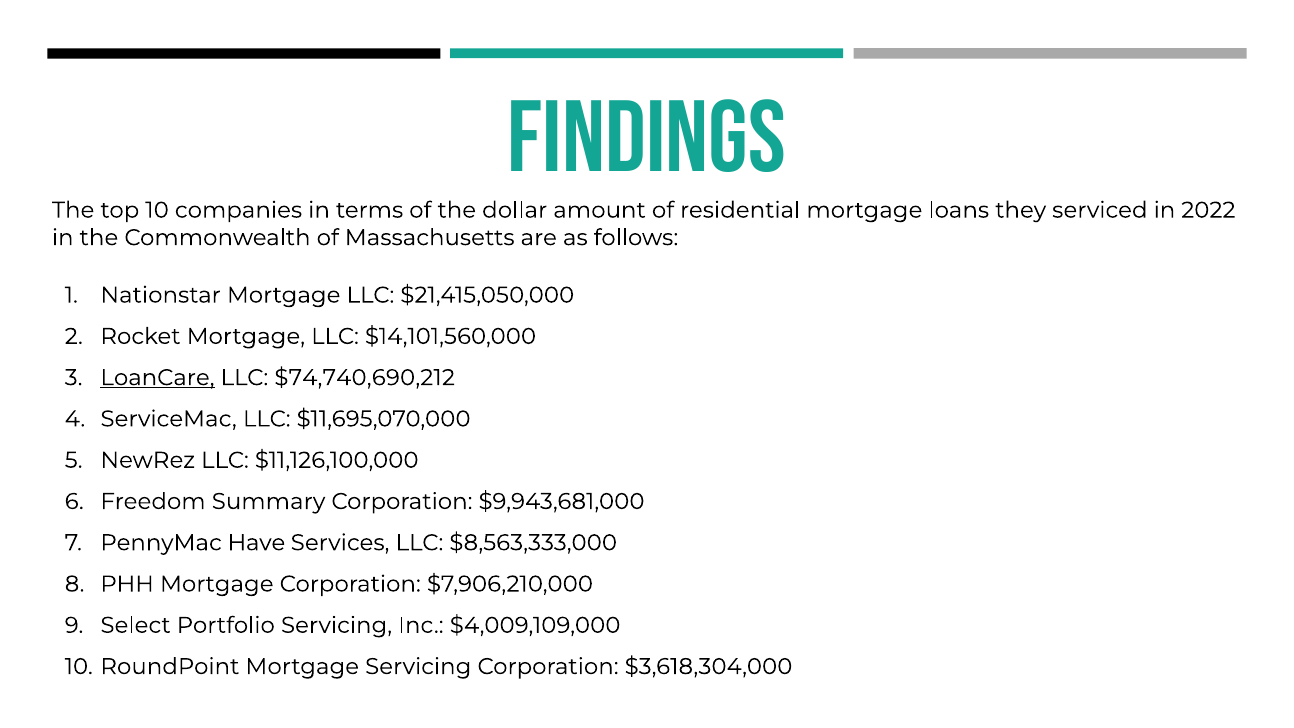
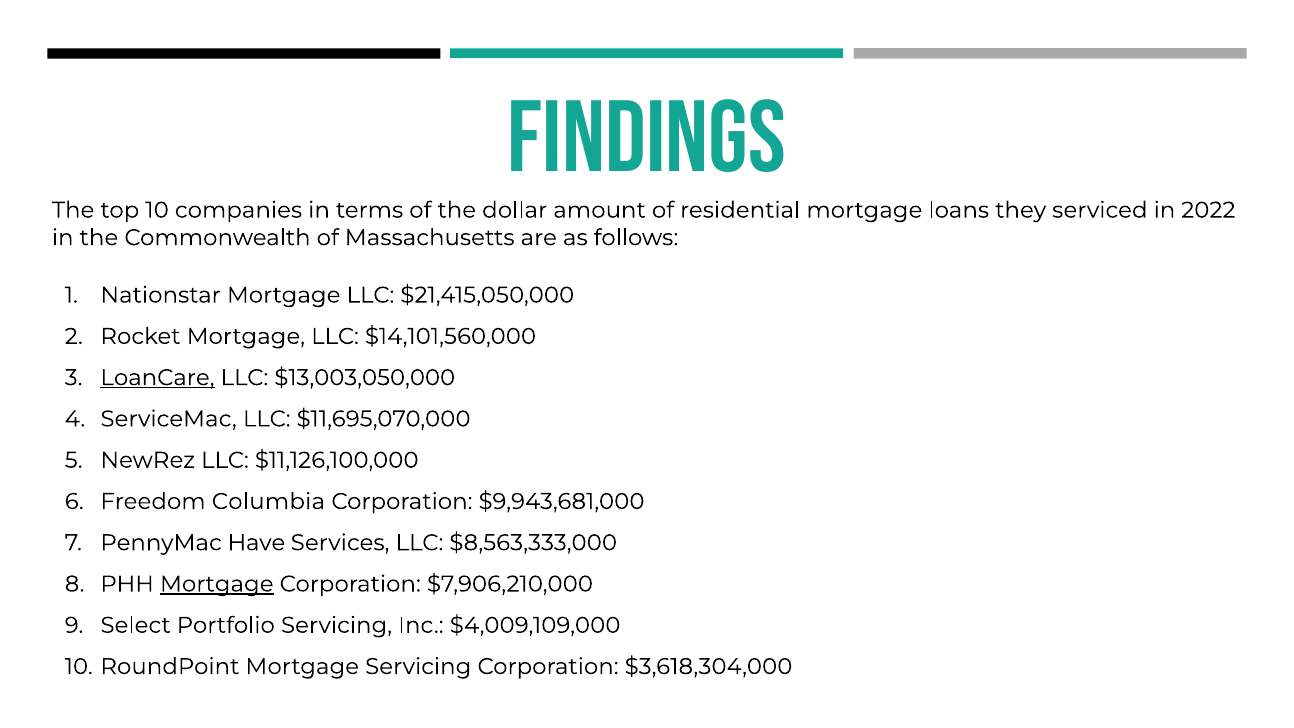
$74,740,690,212: $74,740,690,212 -> $13,003,050,000 (365, 378)
Summary: Summary -> Columbia (268, 501)
Mortgage underline: none -> present (217, 584)
